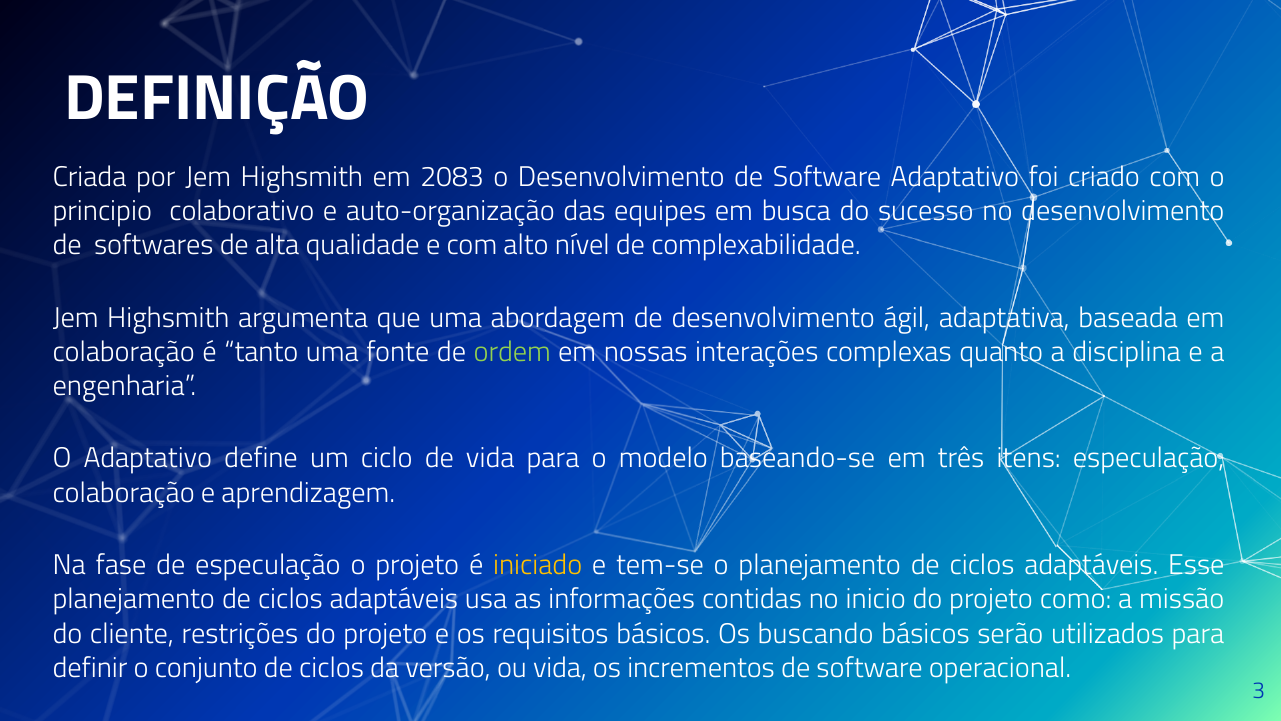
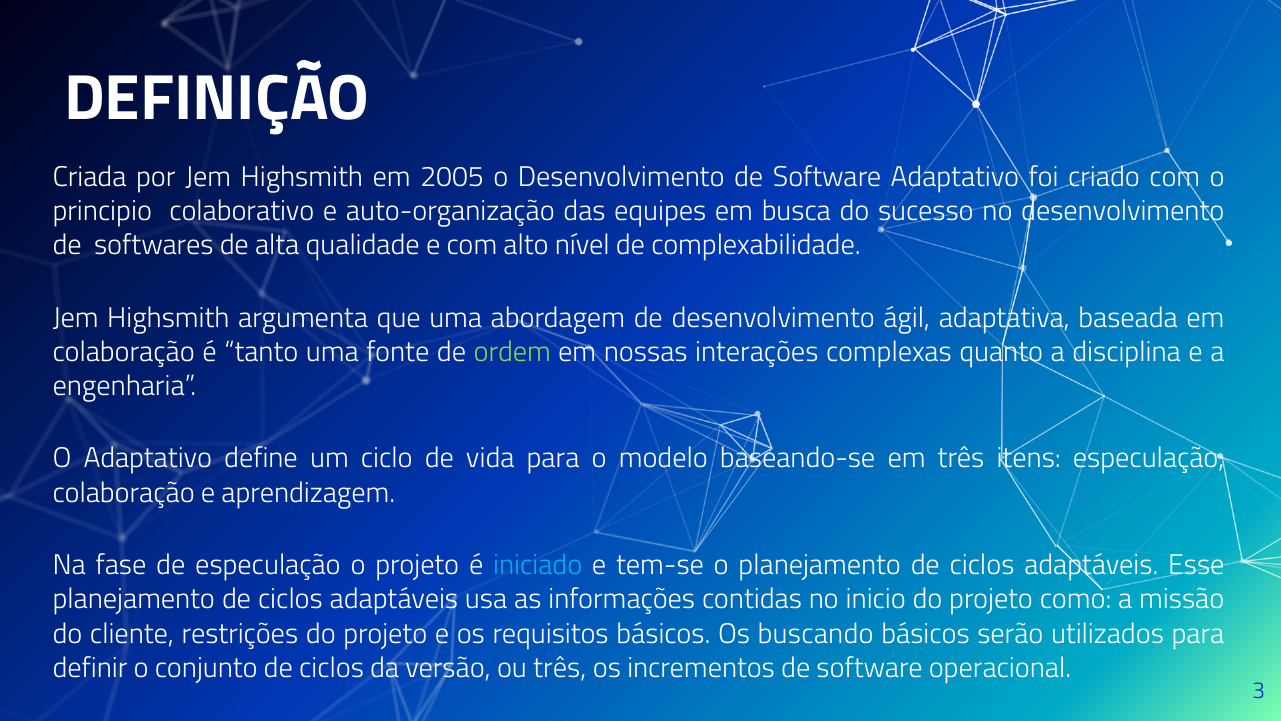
2083: 2083 -> 2005 (452, 177)
iniciado colour: yellow -> light blue (538, 565)
ou vida: vida -> três (560, 667)
